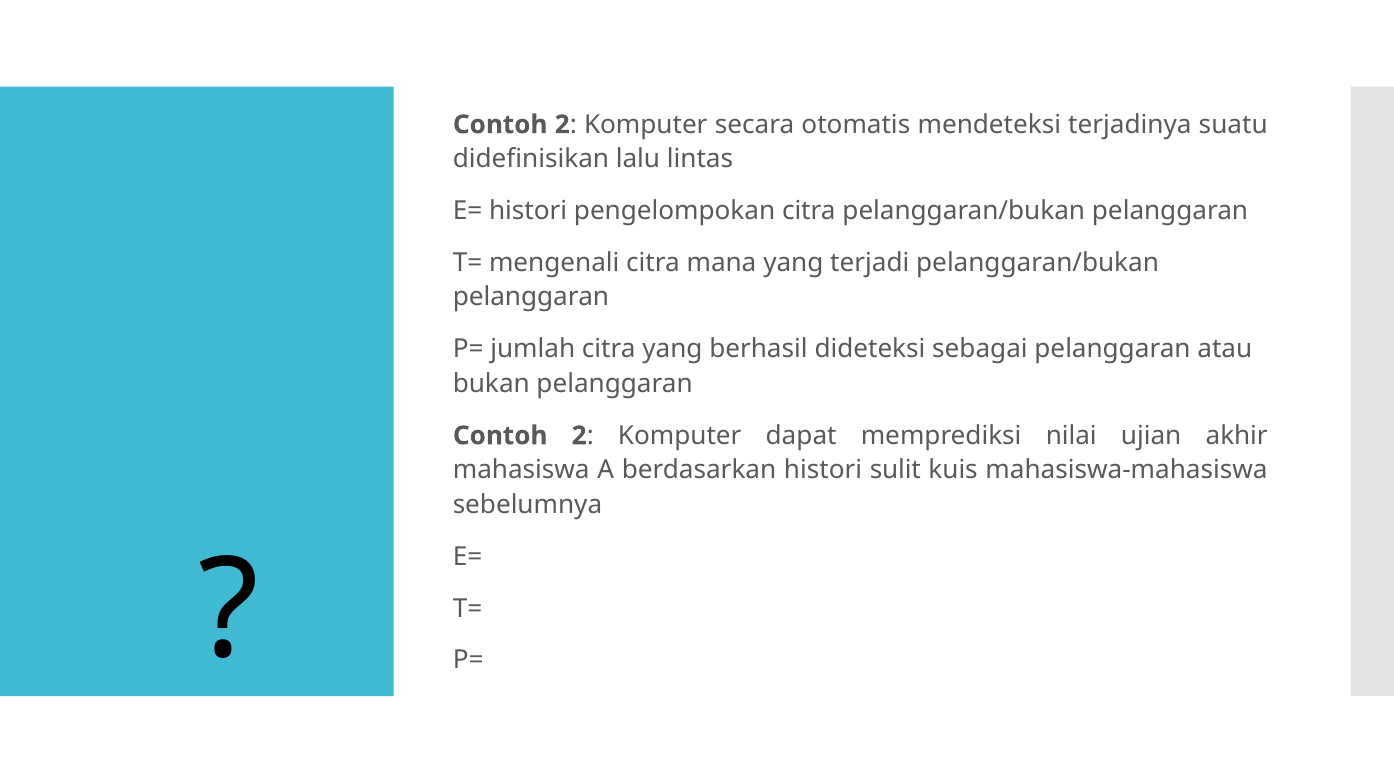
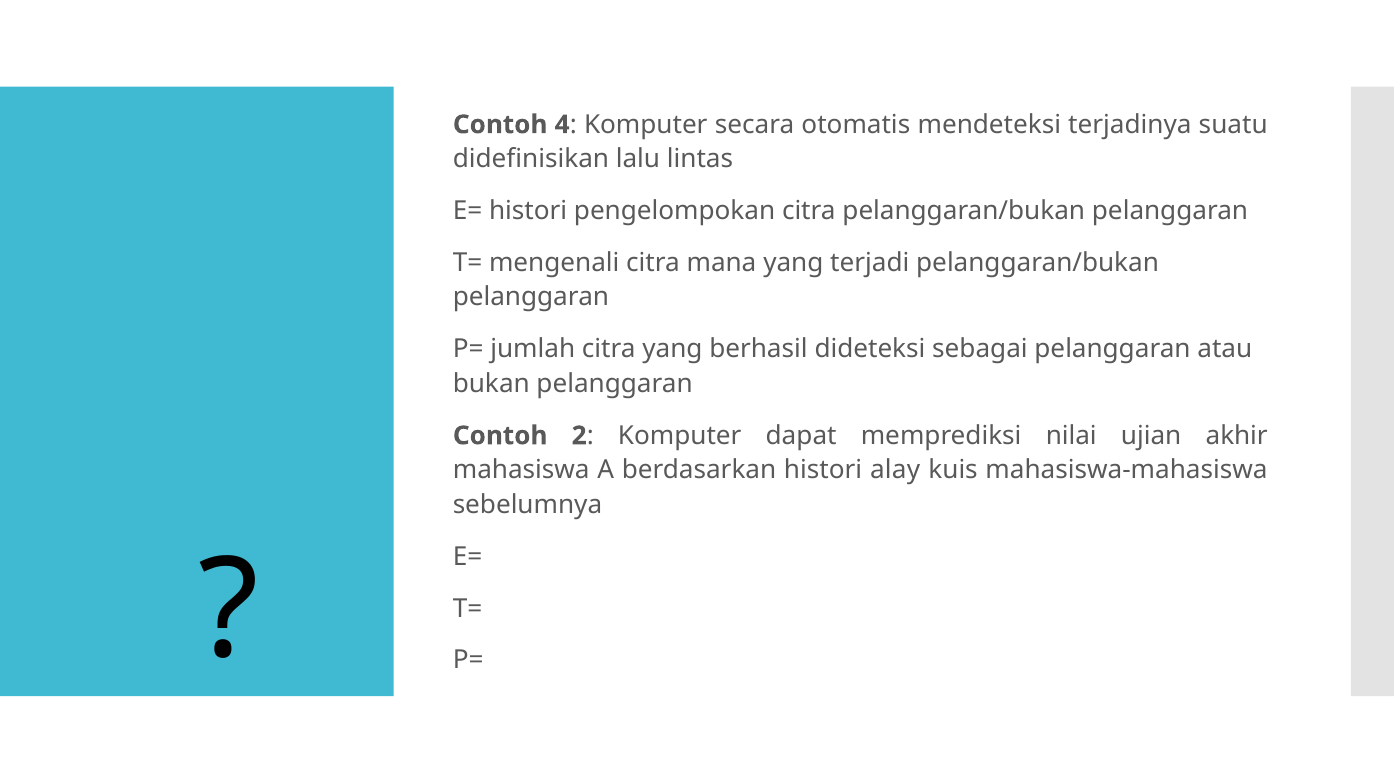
2: 2 -> 4 (562, 125)
sulit: sulit -> alay (895, 470)
